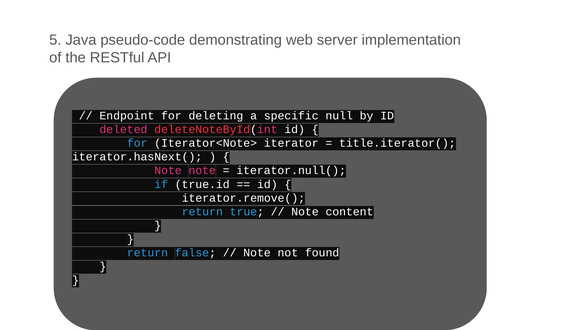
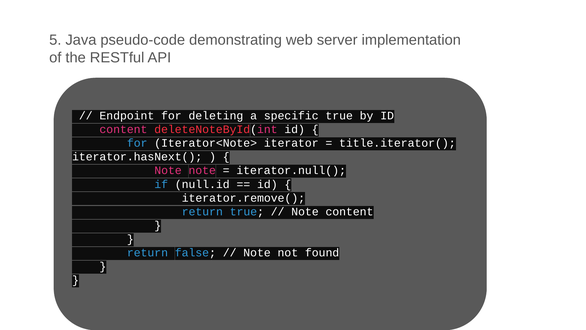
specific null: null -> true (339, 116)
deleted: deleted -> content (123, 129)
true.id: true.id -> null.id (202, 184)
